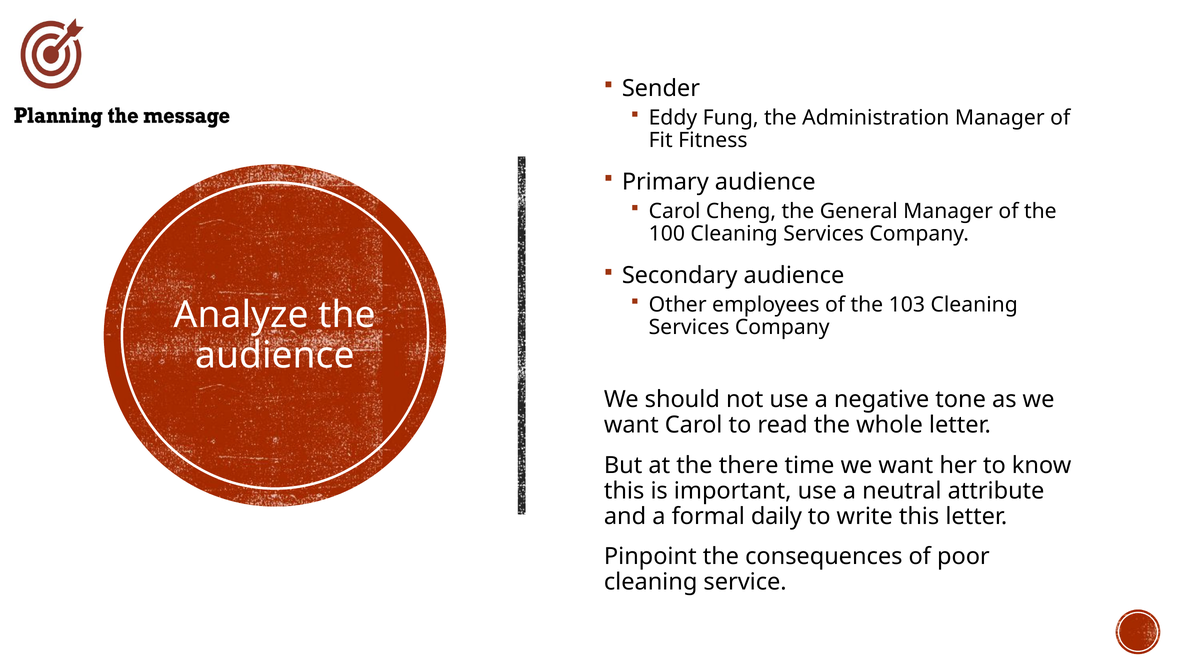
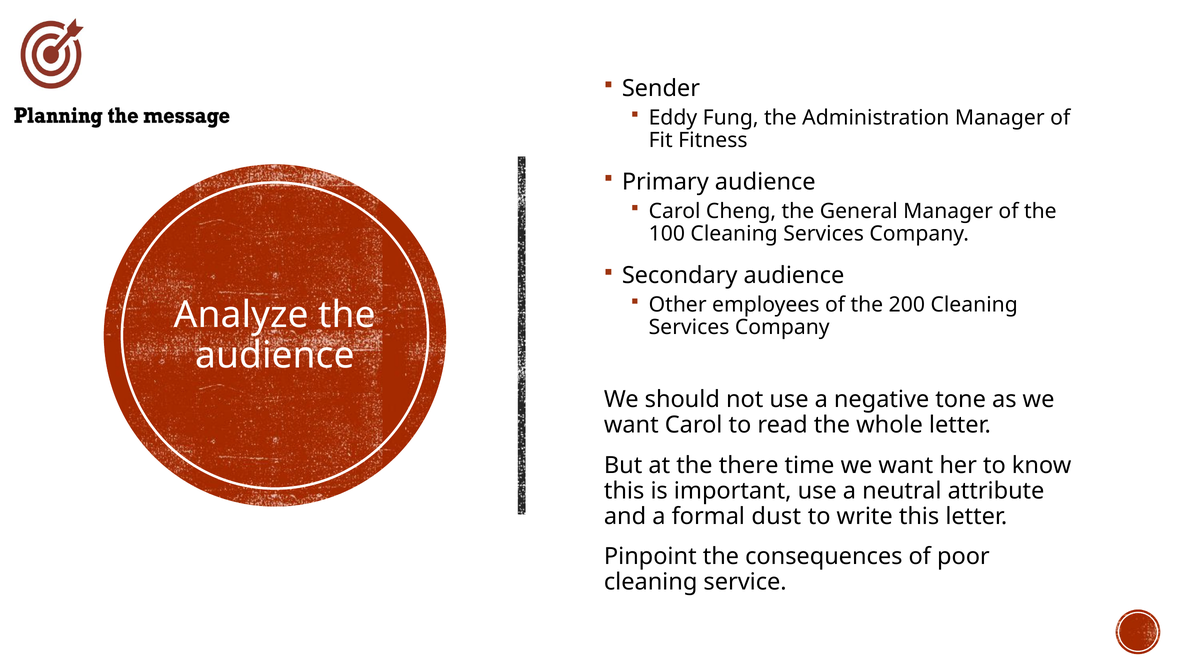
103: 103 -> 200 (907, 305)
daily: daily -> dust (776, 516)
